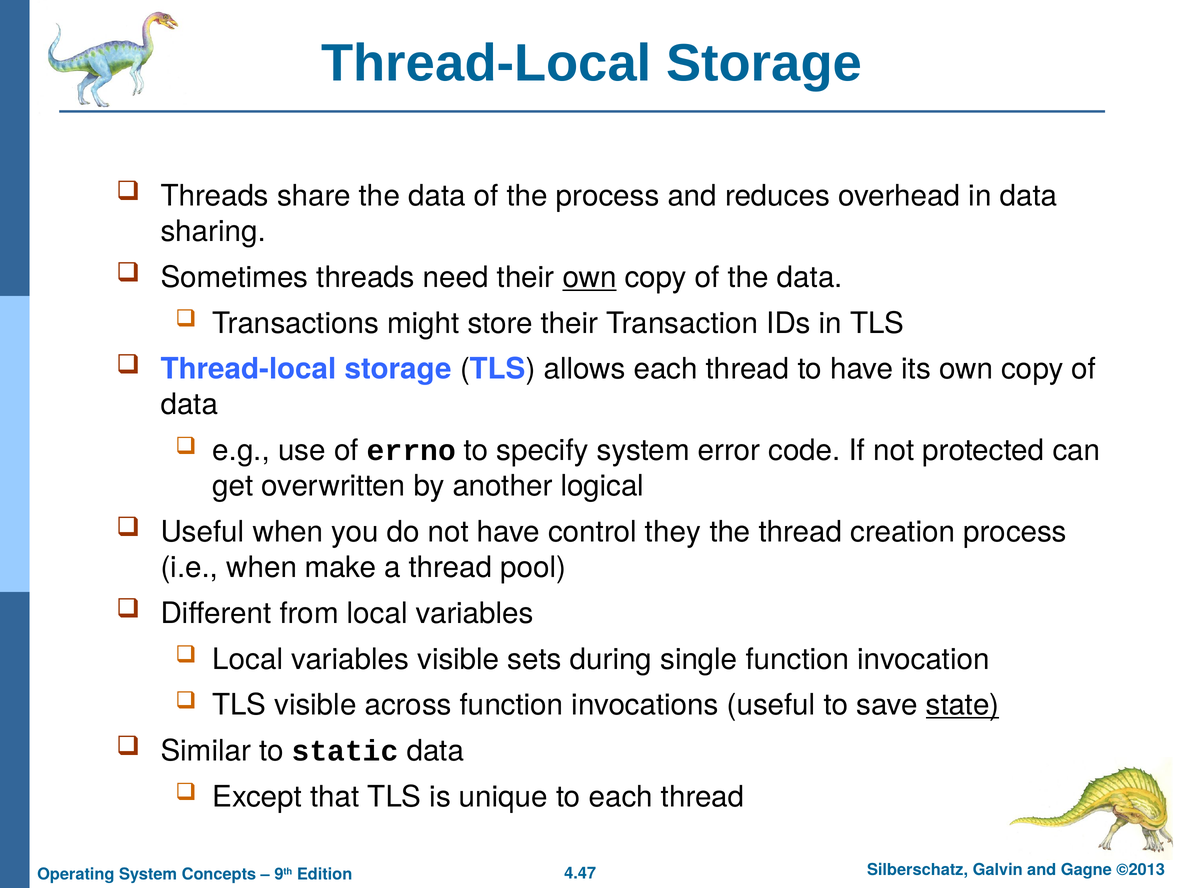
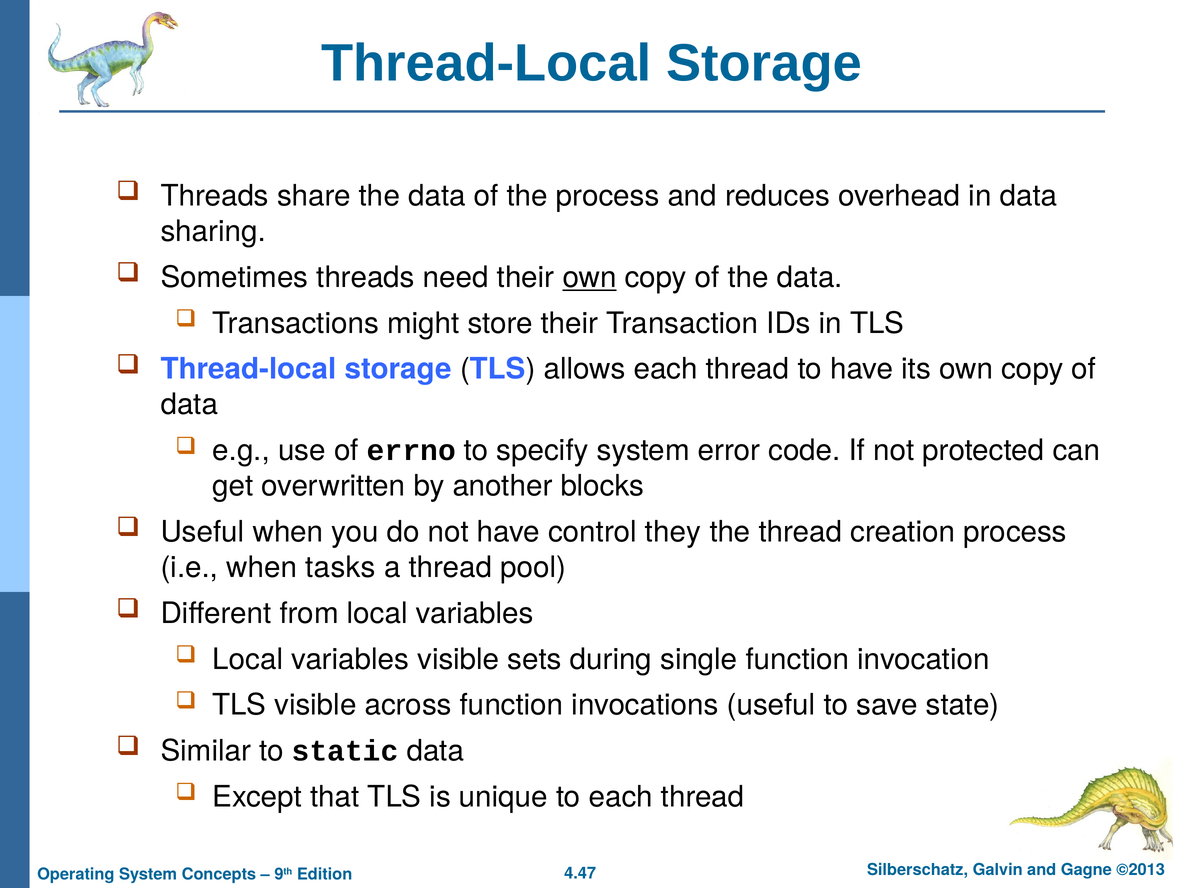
logical: logical -> blocks (602, 486)
make: make -> tasks (340, 568)
state underline: present -> none (963, 705)
